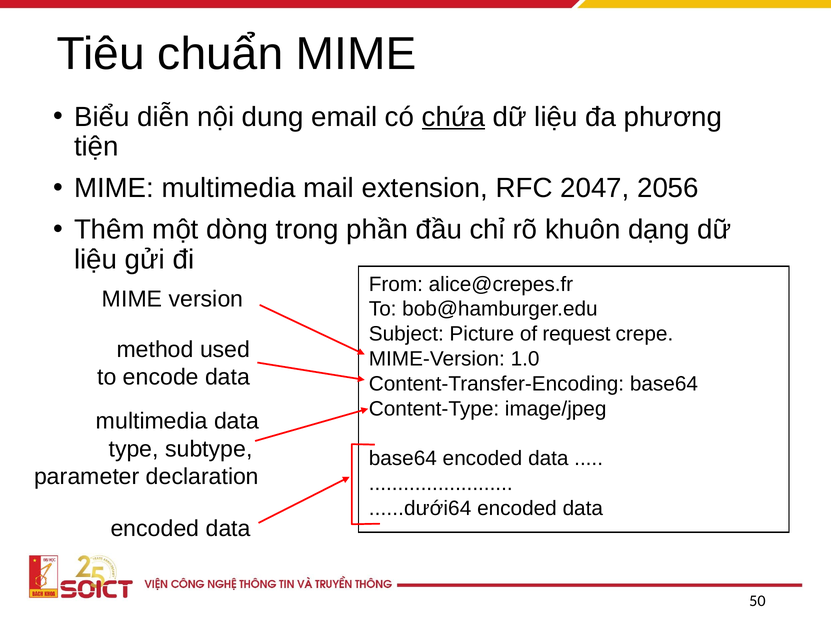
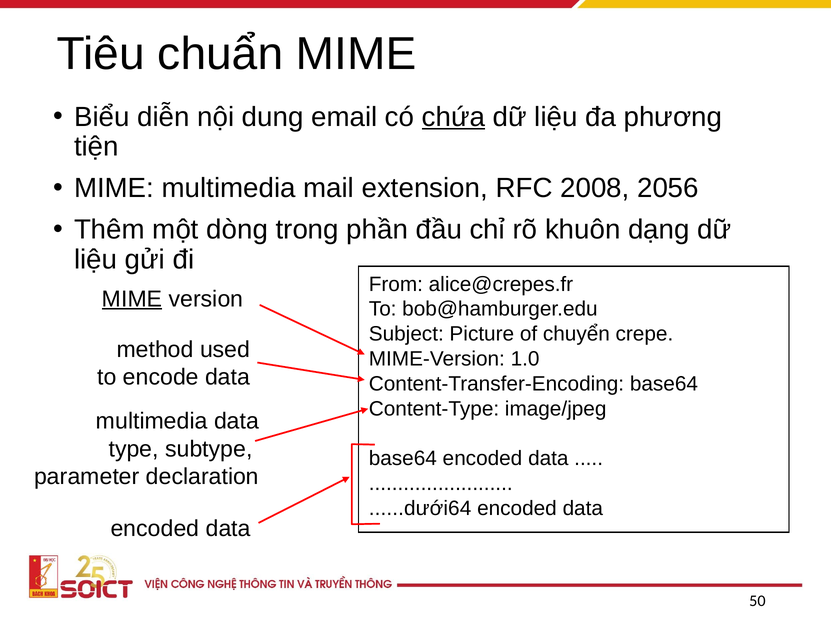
2047: 2047 -> 2008 (595, 188)
MIME underline: none -> present (132, 299)
request: request -> chuyển (576, 334)
